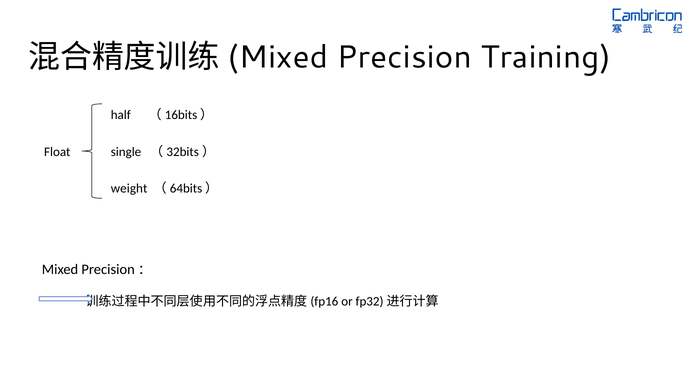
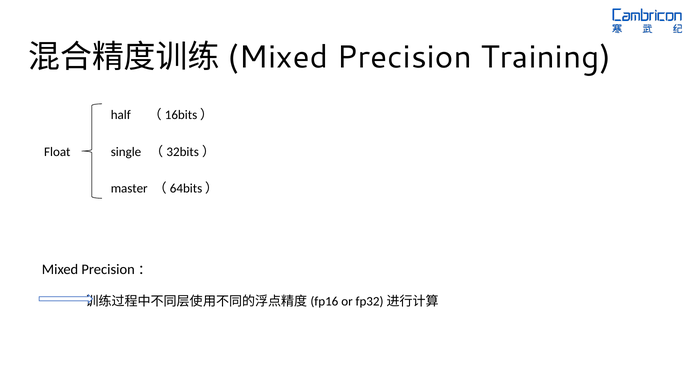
weight: weight -> master (129, 189)
